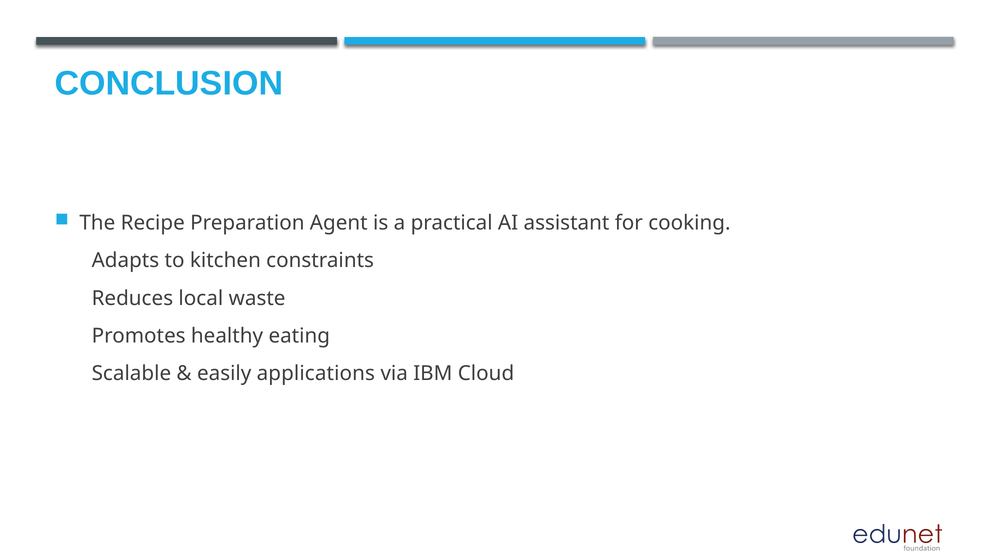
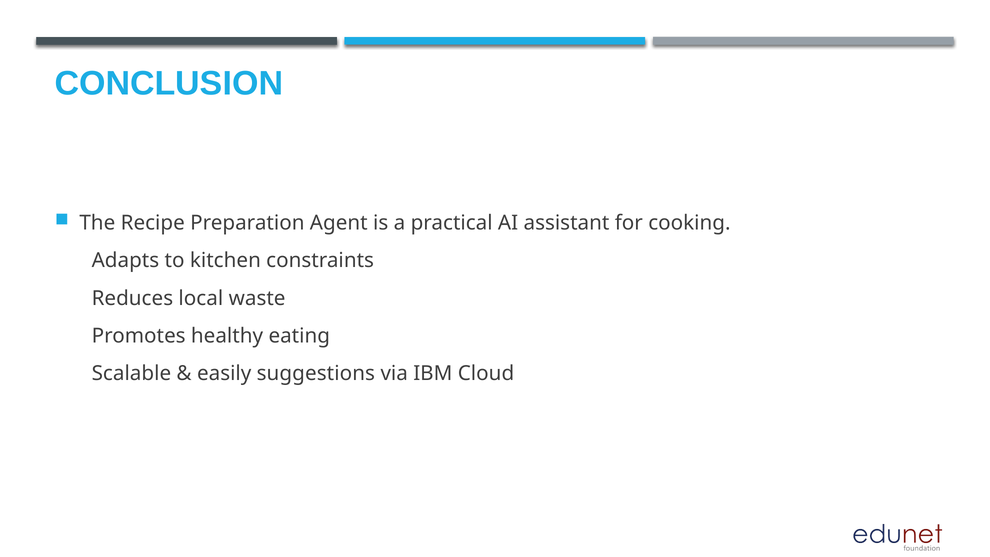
applications: applications -> suggestions (316, 373)
